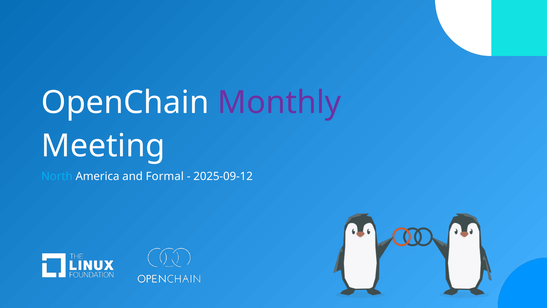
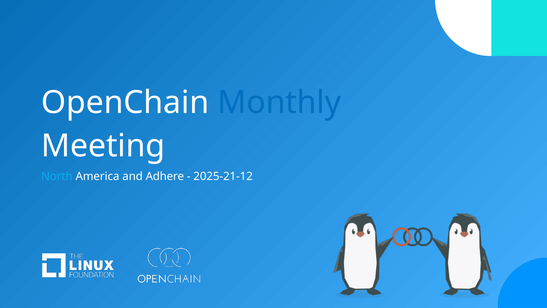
Monthly colour: purple -> blue (279, 102)
Formal: Formal -> Adhere (165, 176)
2025-09-12: 2025-09-12 -> 2025-21-12 (223, 176)
